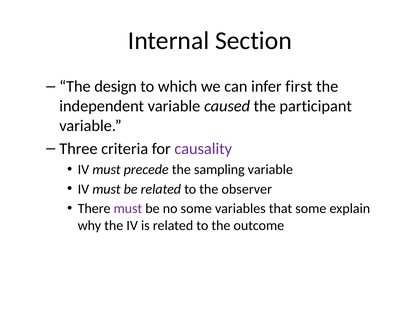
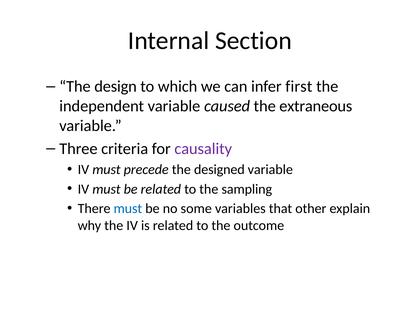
participant: participant -> extraneous (316, 106)
sampling: sampling -> designed (219, 169)
observer: observer -> sampling (247, 189)
must colour: purple -> blue (128, 209)
that some: some -> other (311, 209)
